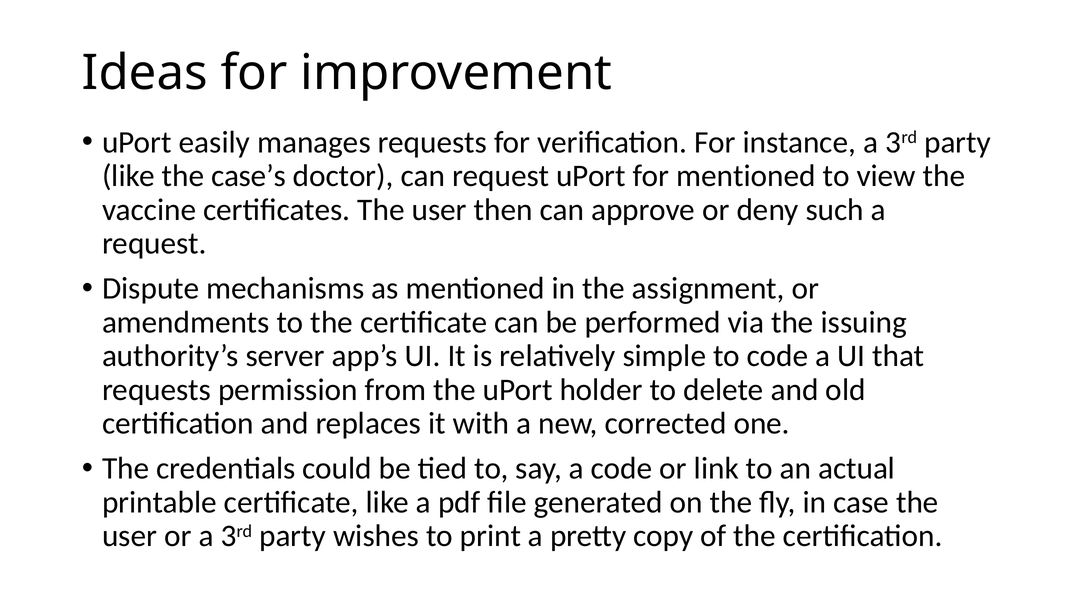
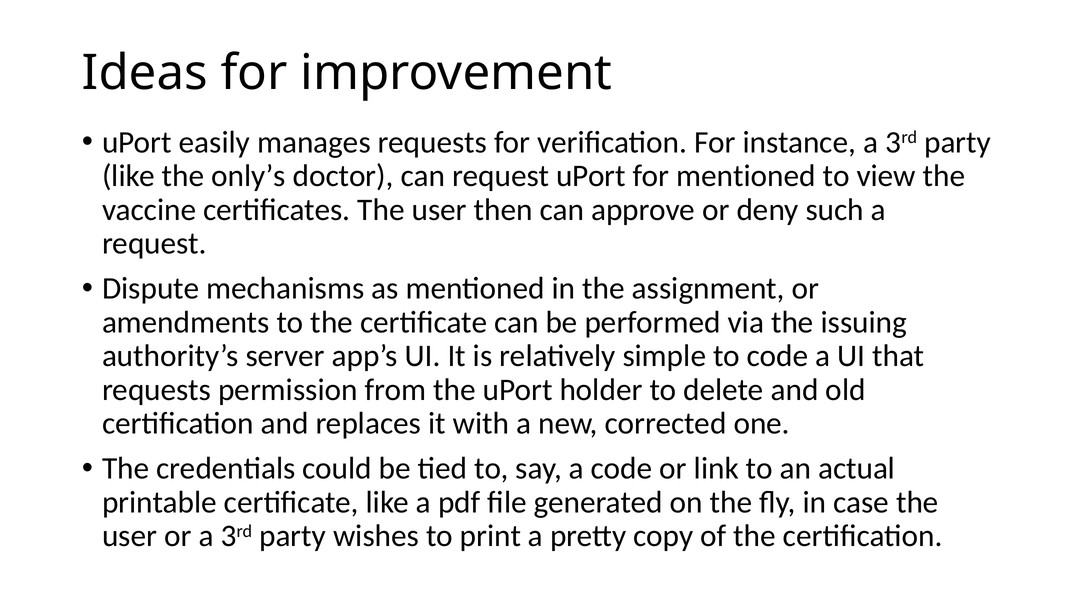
case’s: case’s -> only’s (248, 176)
